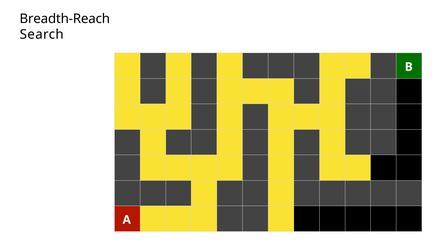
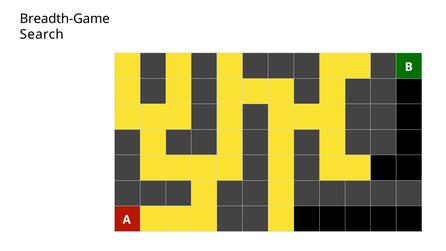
Breadth-Reach: Breadth-Reach -> Breadth-Game (65, 19)
